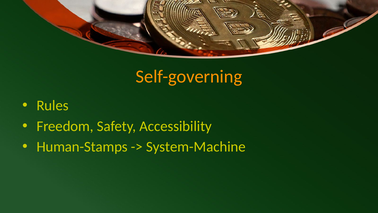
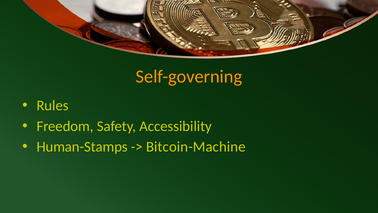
System-Machine: System-Machine -> Bitcoin-Machine (196, 147)
